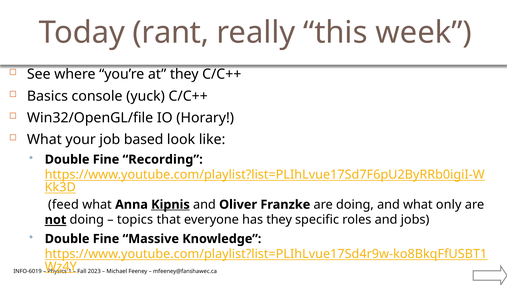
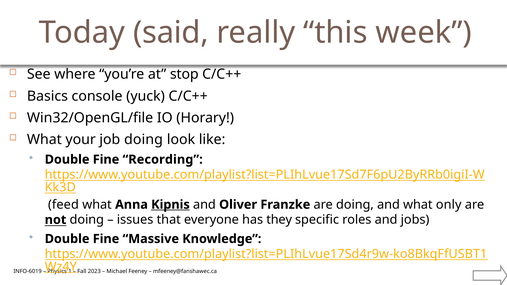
rant: rant -> said (171, 33)
at they: they -> stop (184, 74)
job based: based -> doing (144, 140)
not underline: present -> none (56, 220)
topics: topics -> issues (135, 220)
